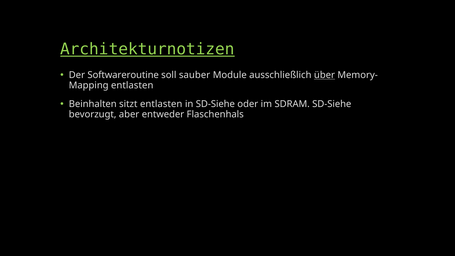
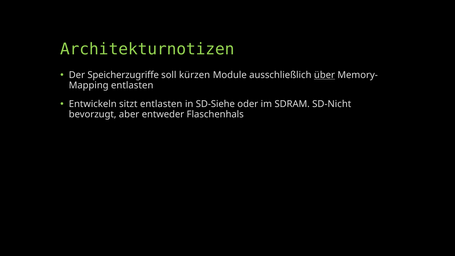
Architekturnotizen underline: present -> none (147, 49)
Softwareroutine: Softwareroutine -> Speicherzugriffe (123, 75)
sauber: sauber -> kürzen (195, 75)
Beinhalten: Beinhalten -> Entwickeln (93, 104)
SDRAM SD-Siehe: SD-Siehe -> SD-Nicht (332, 104)
